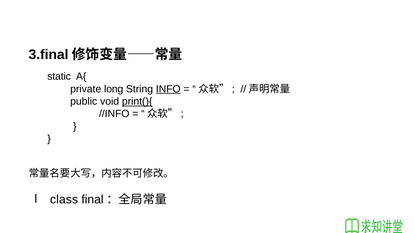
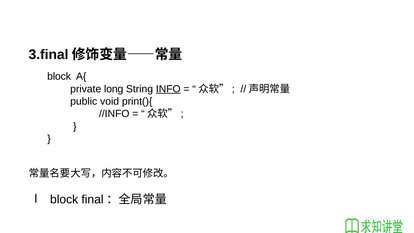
static: static -> block (59, 77)
print(){ underline: present -> none (137, 101)
class: class -> block (64, 199)
